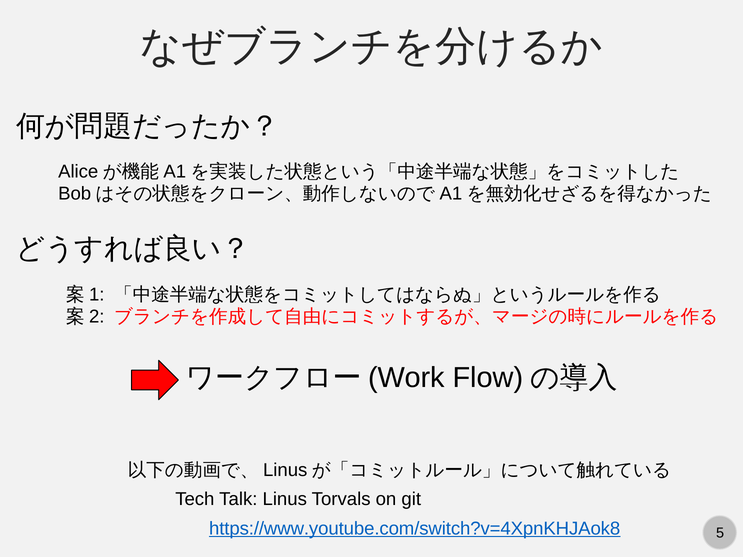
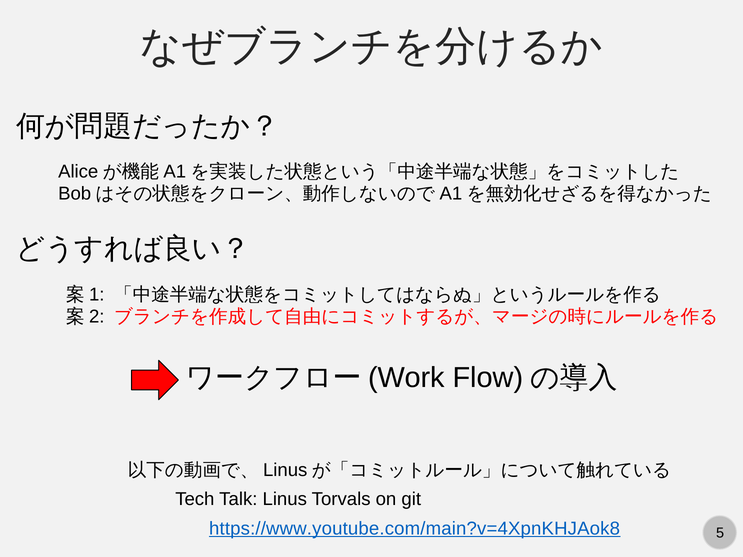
https://www.youtube.com/switch?v=4XpnKHJAok8: https://www.youtube.com/switch?v=4XpnKHJAok8 -> https://www.youtube.com/main?v=4XpnKHJAok8 (415, 529)
